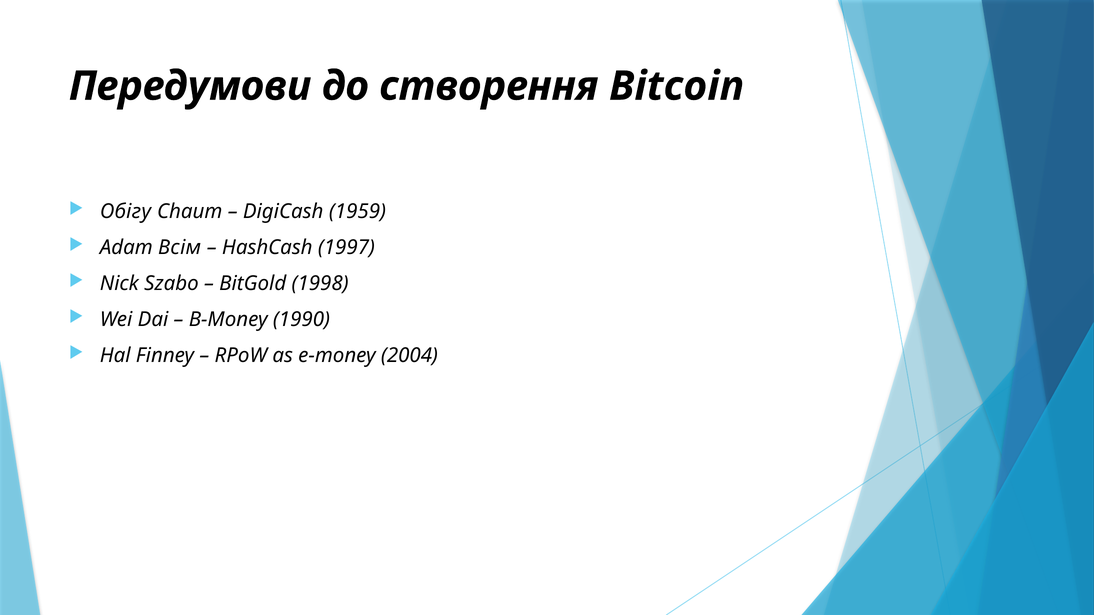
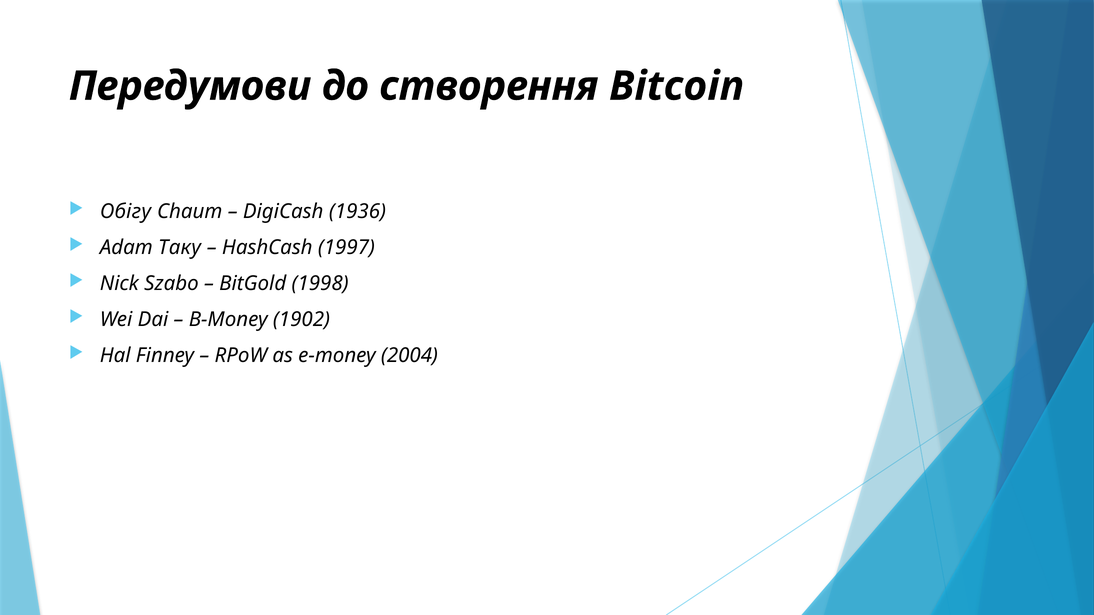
1959: 1959 -> 1936 (357, 212)
Всім: Всім -> Таку (180, 248)
1990: 1990 -> 1902 (301, 320)
